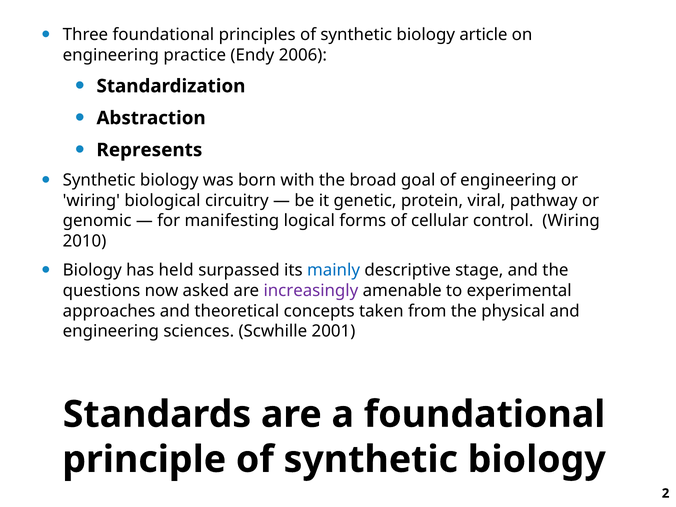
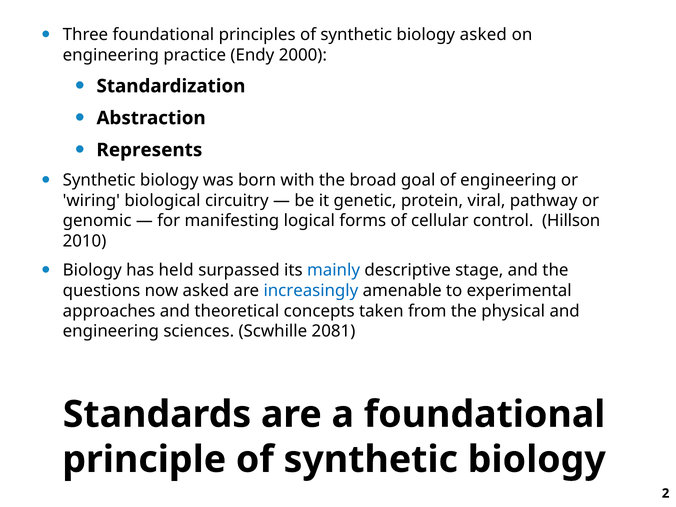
biology article: article -> asked (483, 35)
2006: 2006 -> 2000 (303, 55)
control Wiring: Wiring -> Hillson (571, 221)
increasingly colour: purple -> blue (311, 291)
2001: 2001 -> 2081 (333, 331)
